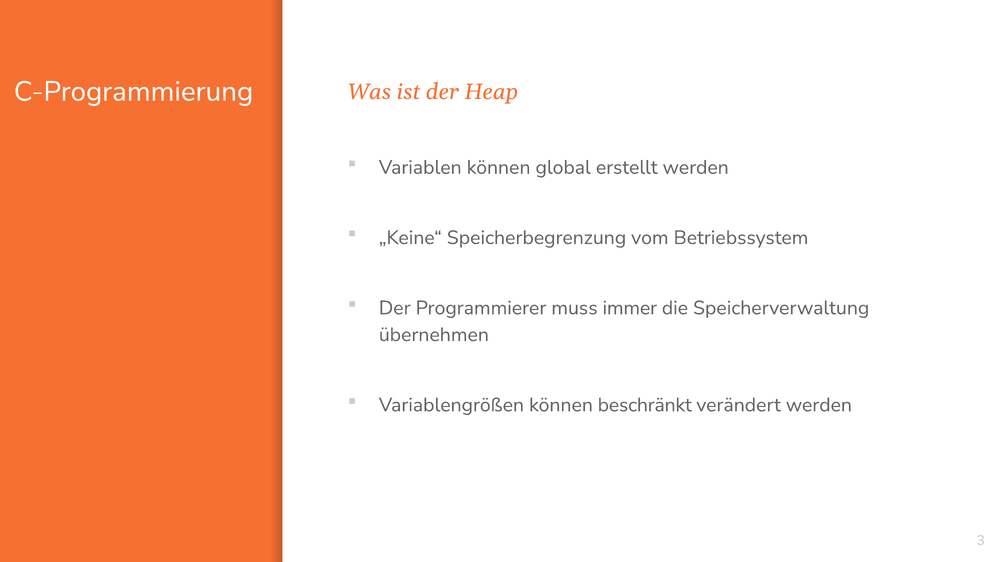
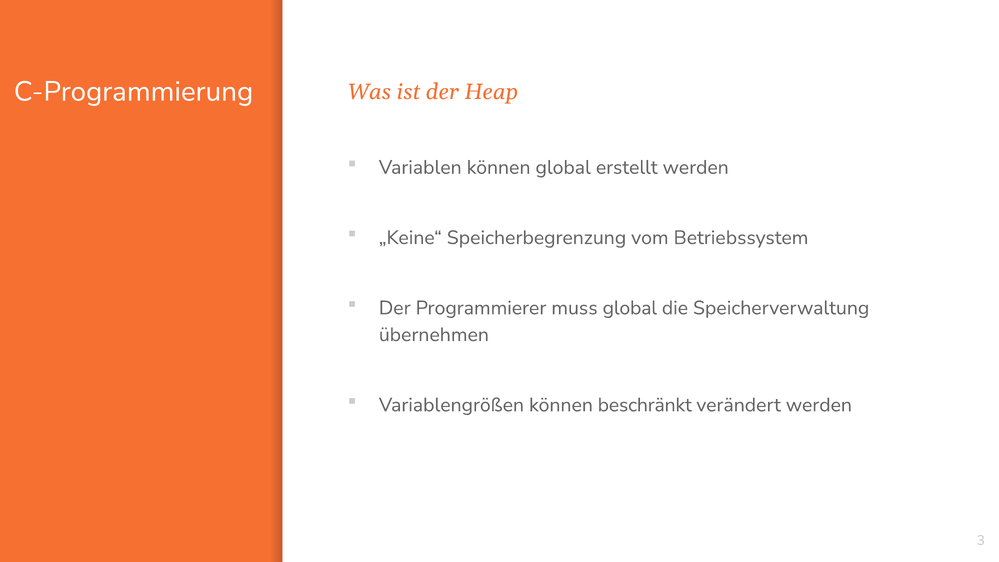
muss immer: immer -> global (630, 308)
